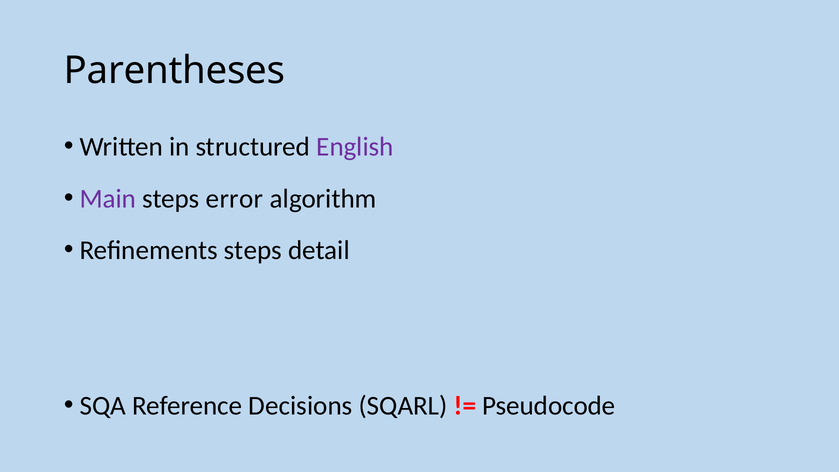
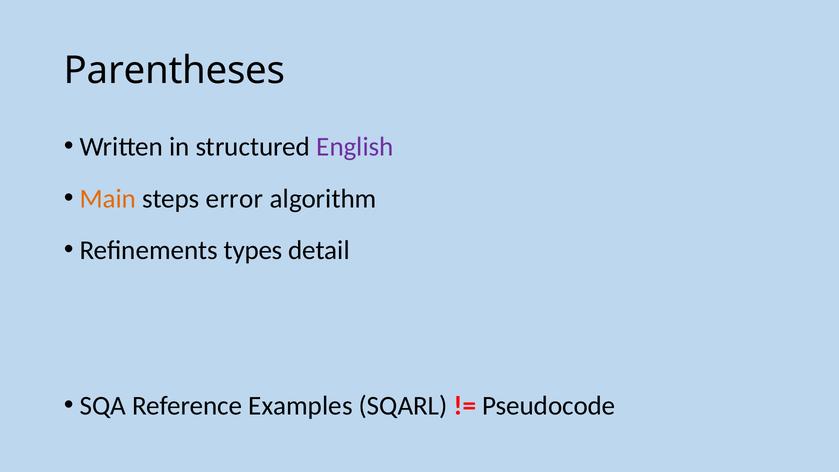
Main colour: purple -> orange (108, 199)
Refinements steps: steps -> types (253, 250)
Decisions: Decisions -> Examples (300, 406)
